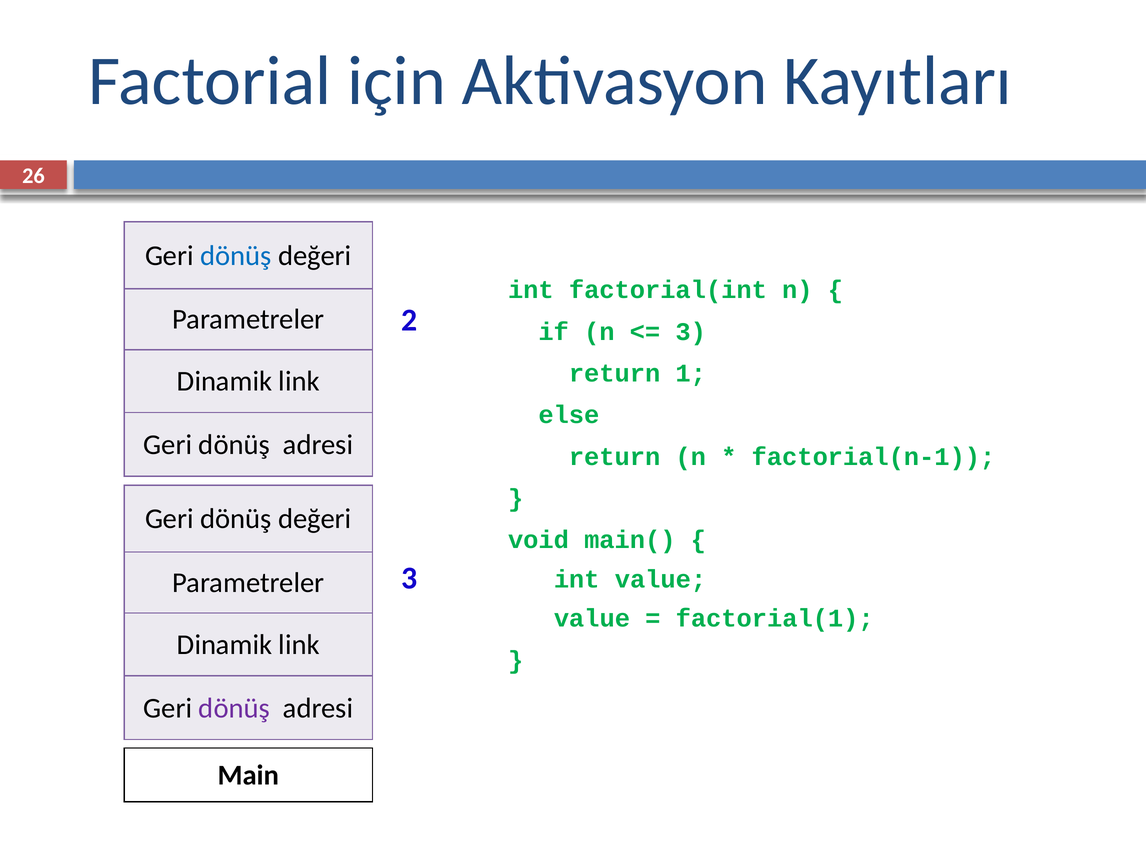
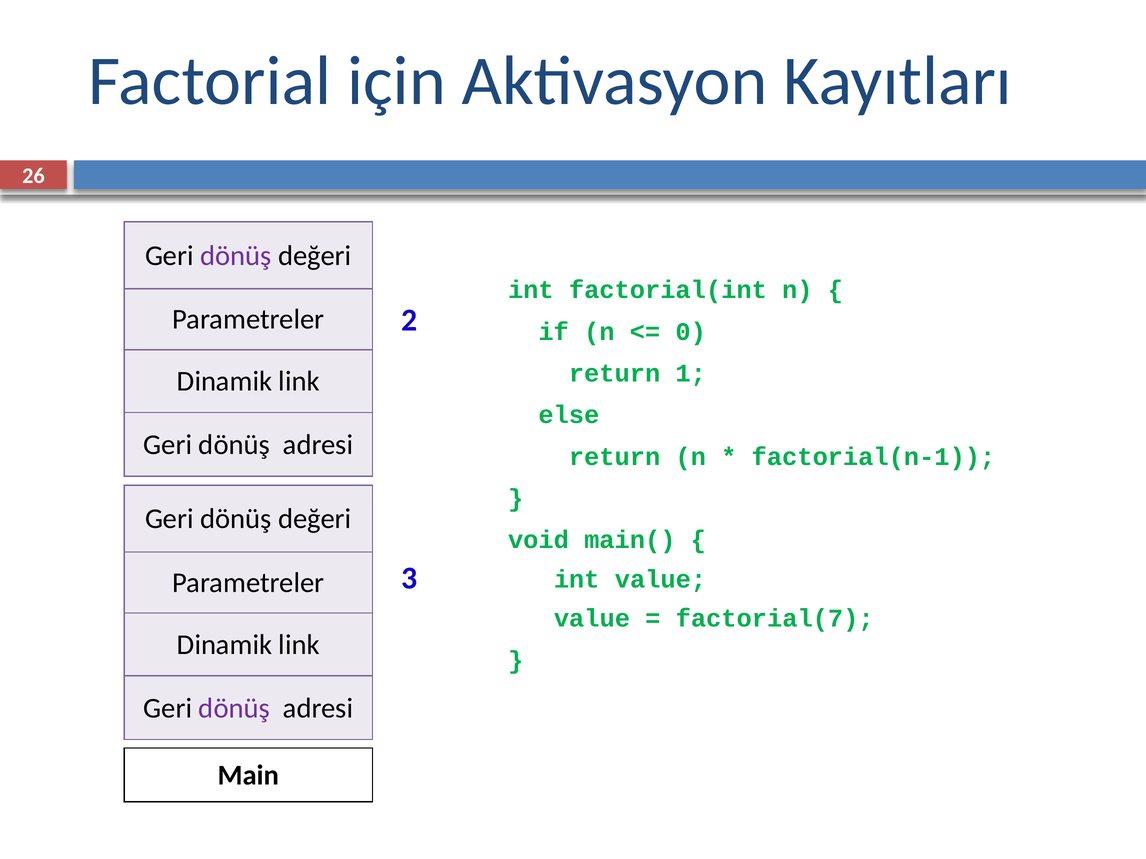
dönüş colour: blue -> purple (236, 256)
3: 3 -> 0 (691, 332)
factorial(1: factorial(1 -> factorial(7 (775, 619)
